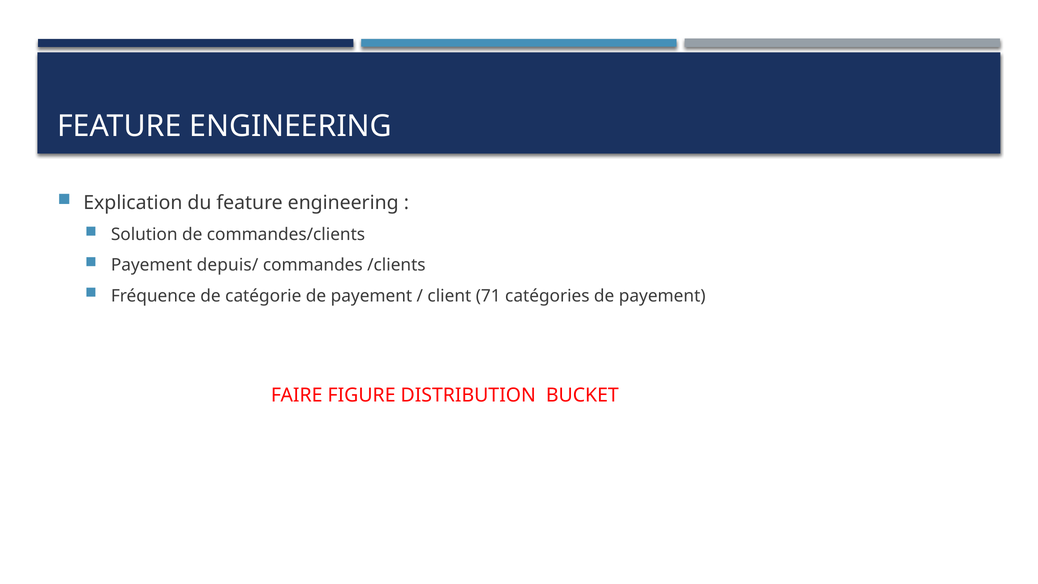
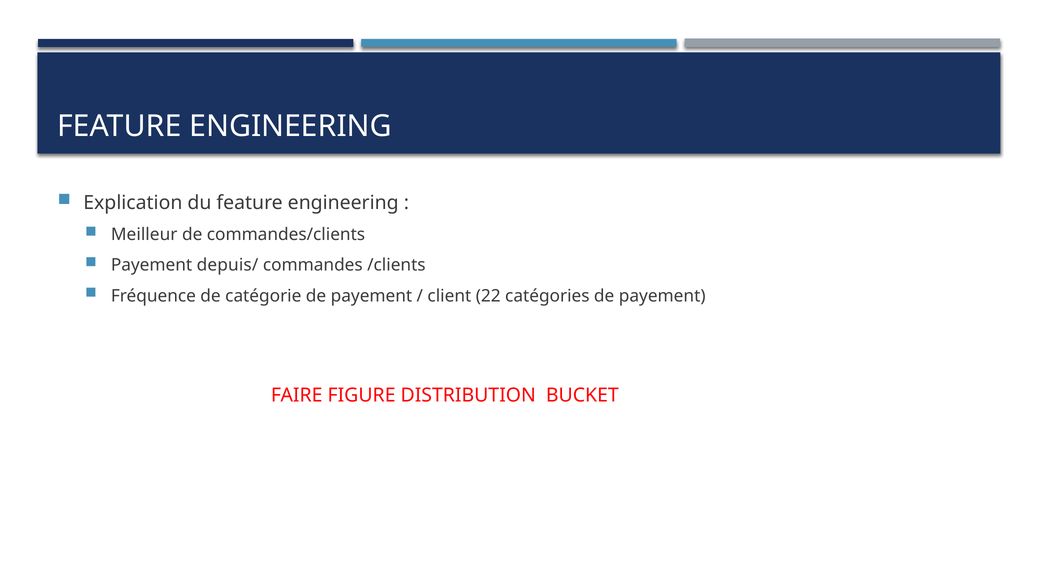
Solution: Solution -> Meilleur (144, 234)
71: 71 -> 22 (488, 296)
